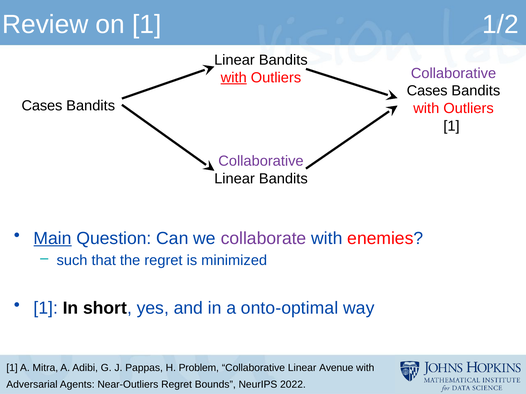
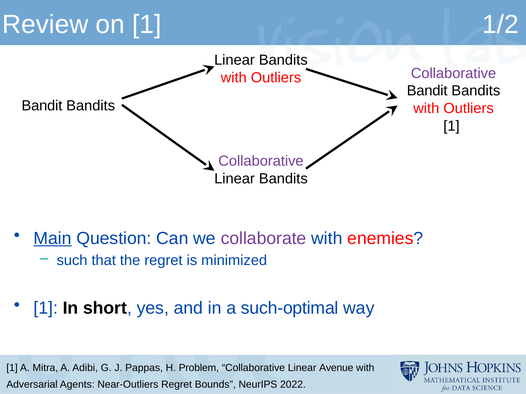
with underline: present -> none (234, 78)
Cases: Cases -> Bandit (427, 91)
Cases: Cases -> Bandit (42, 106)
onto-optimal: onto-optimal -> such-optimal (290, 308)
